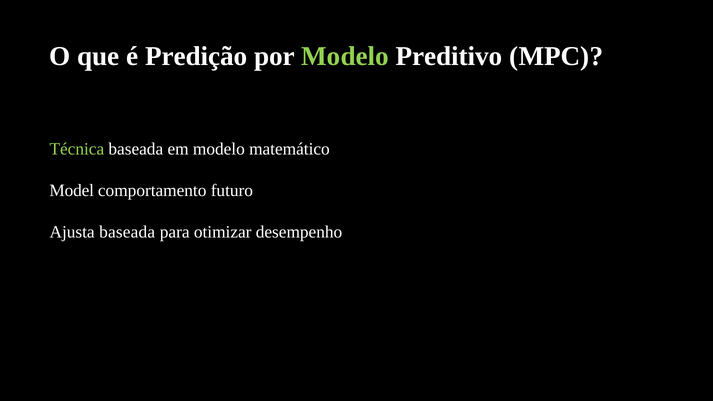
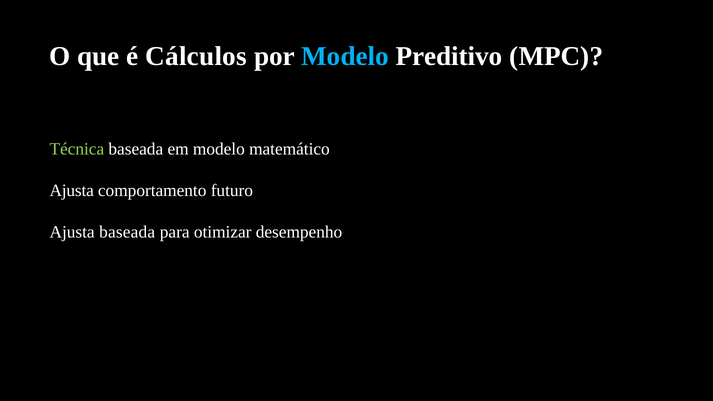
Predição: Predição -> Cálculos (196, 56)
Modelo colour: light green -> light blue (345, 56)
Model: Model -> Ajusta (72, 191)
